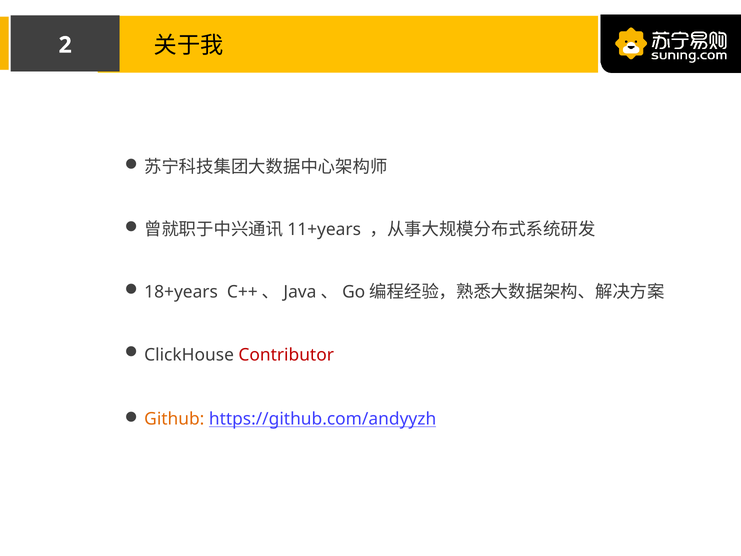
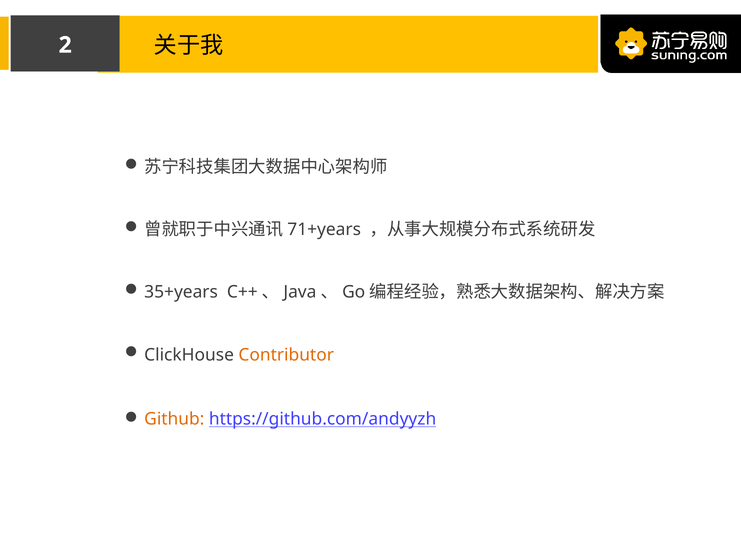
11+years: 11+years -> 71+years (324, 230)
18+years: 18+years -> 35+years (181, 292)
Contributor colour: red -> orange (286, 355)
